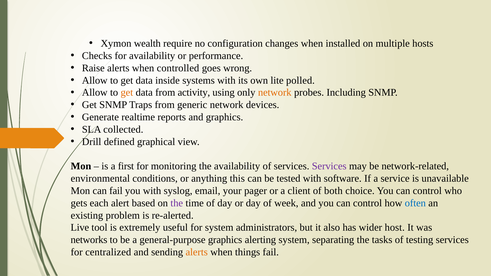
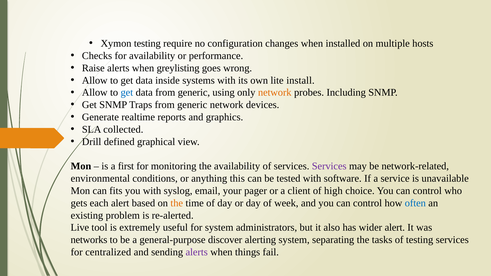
Xymon wealth: wealth -> testing (147, 44)
controlled: controlled -> greylisting (178, 68)
polled: polled -> install (300, 80)
get colour: orange -> blue (127, 93)
data from activity: activity -> generic (194, 93)
can fail: fail -> fits (116, 191)
both: both -> high (333, 191)
the colour: purple -> orange (177, 203)
wider host: host -> alert (395, 228)
general-purpose graphics: graphics -> discover (225, 240)
alerts colour: orange -> purple (197, 252)
